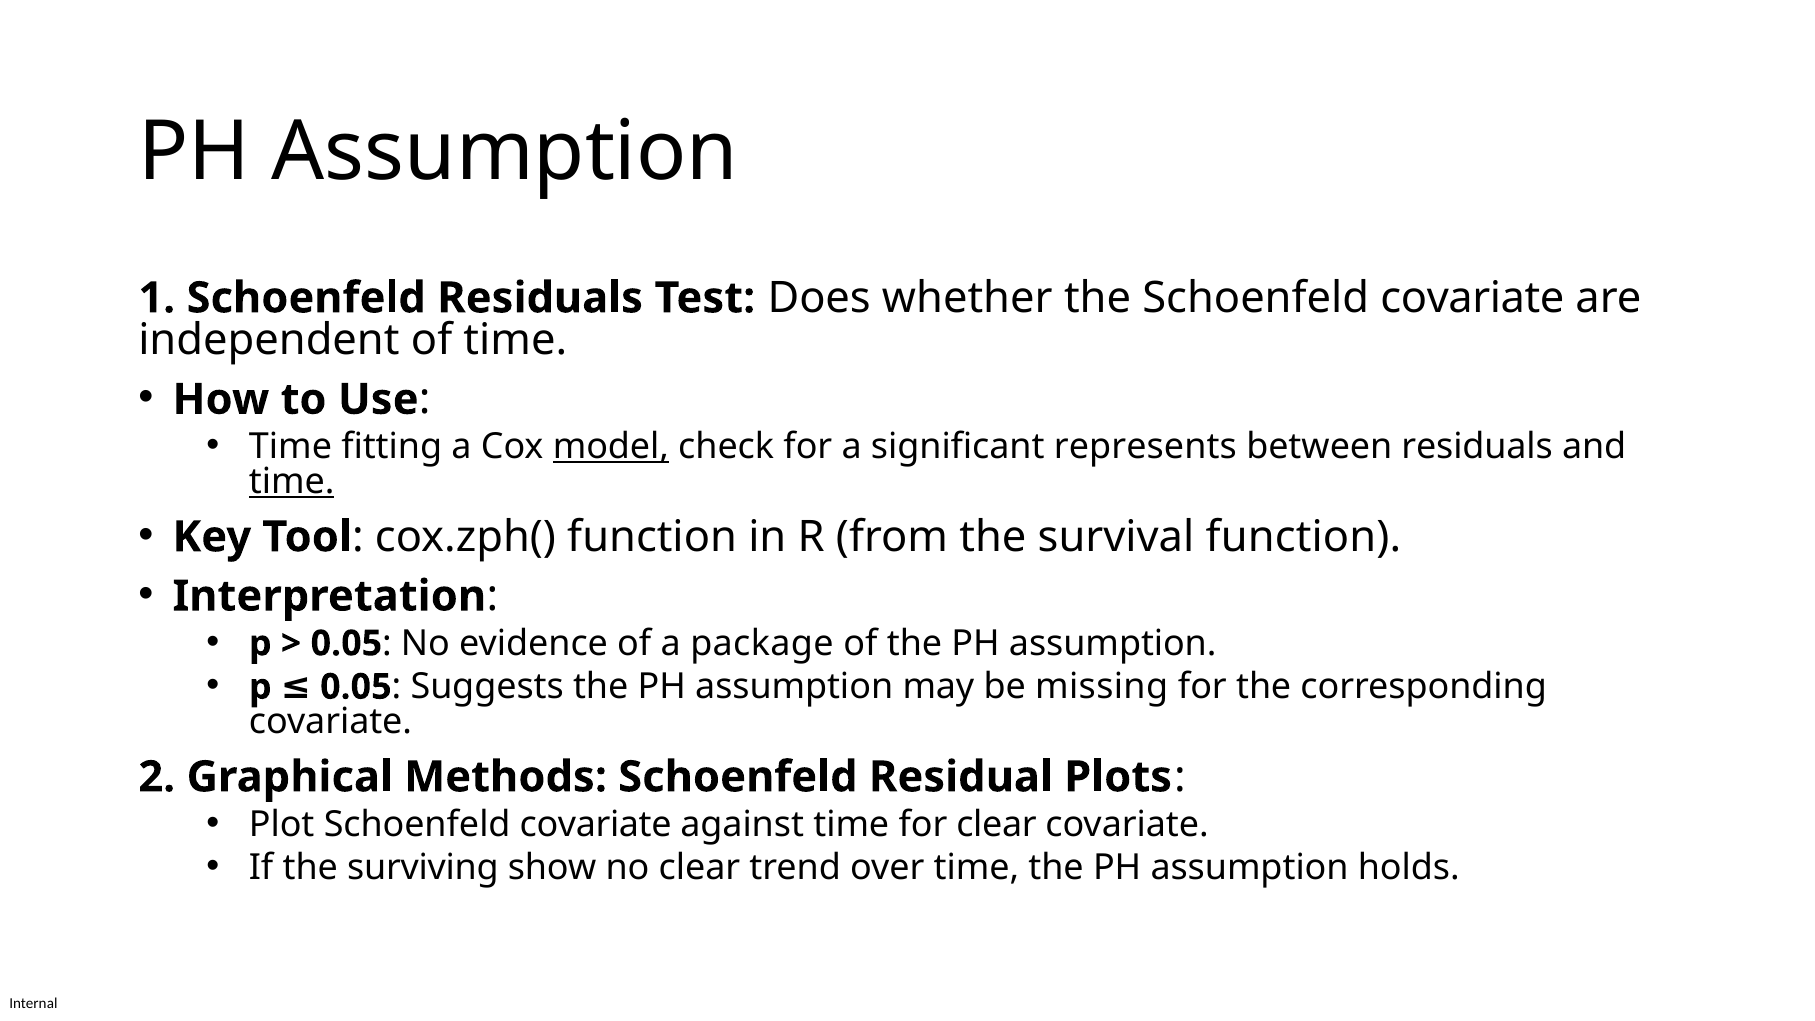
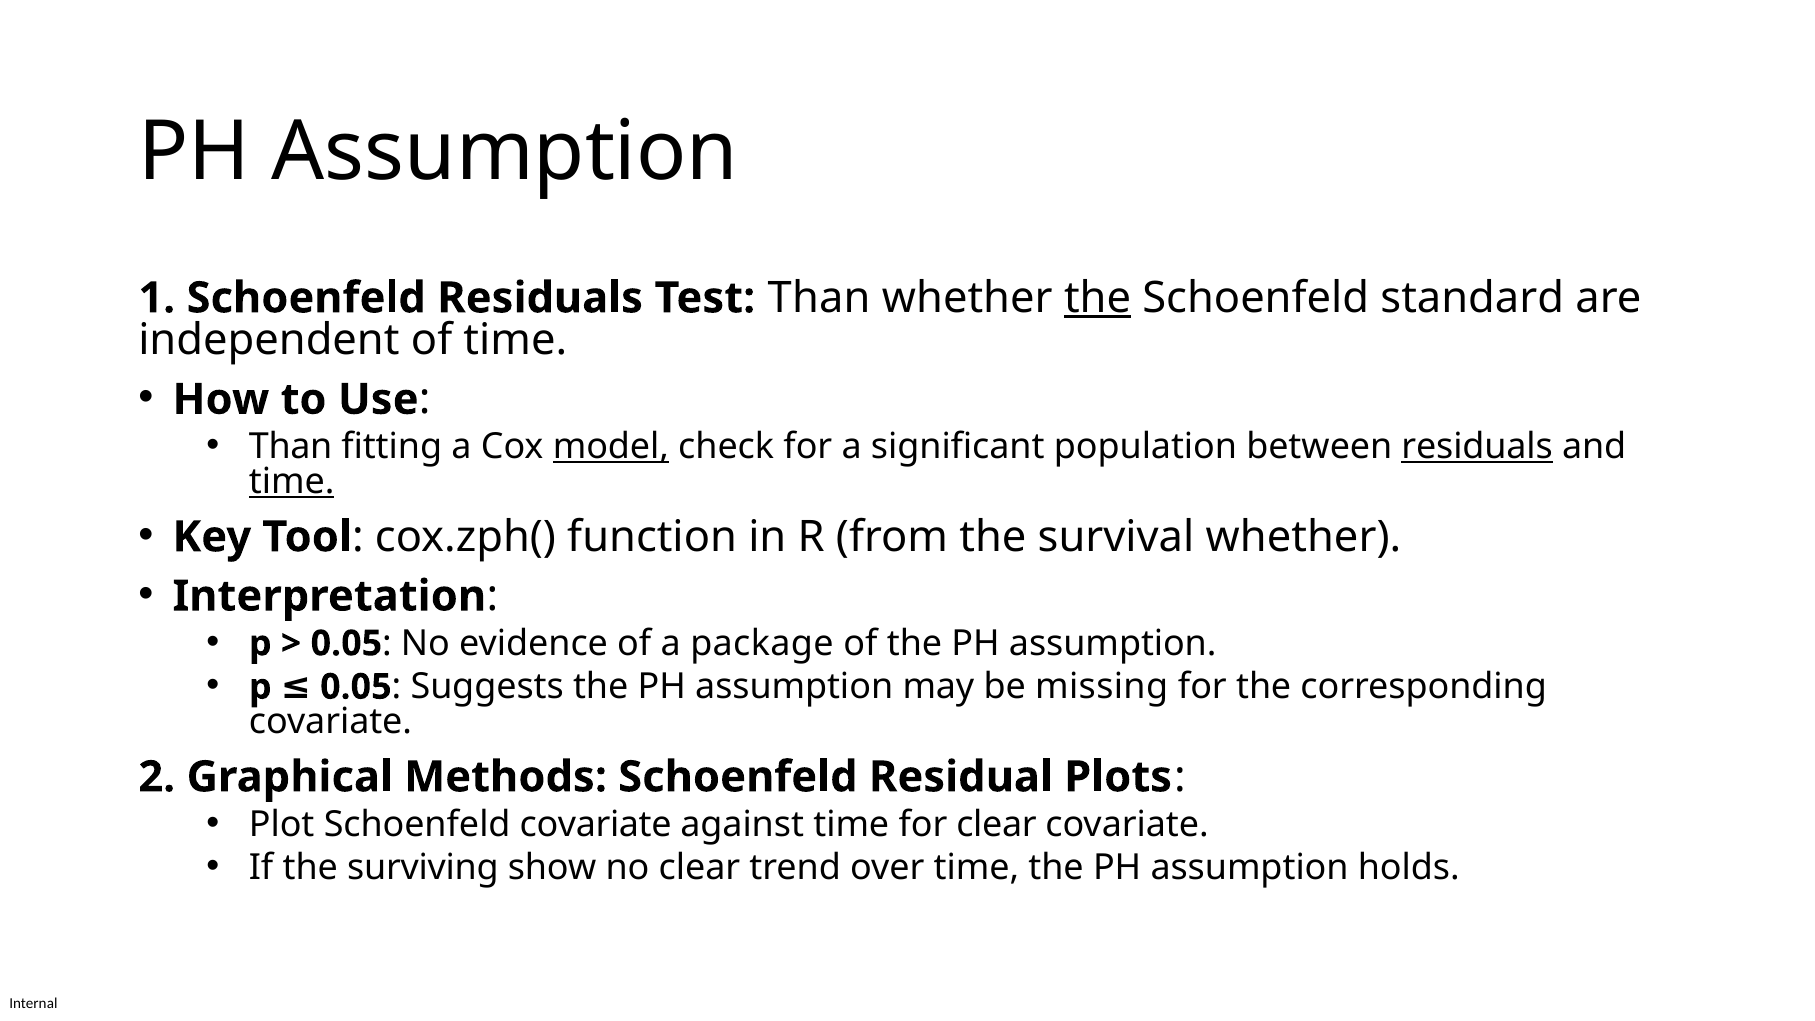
Test Does: Does -> Than (819, 298)
the underline: none -> present (1098, 298)
covariate: covariate -> standard (1472, 298)
Time: Time -> Than (291, 447)
represents: represents -> population (1145, 447)
residuals underline: none -> present (1477, 447)
survival function: function -> whether (1303, 537)
